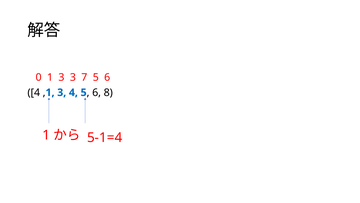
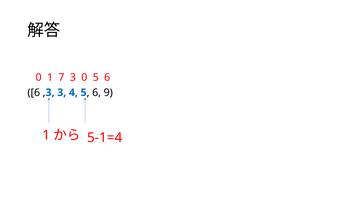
0 1 3: 3 -> 7 (61, 77)
3 7: 7 -> 0 (84, 77)
4: 4 -> 6 (34, 92)
1: 1 -> 3 (50, 92)
8: 8 -> 9 (108, 92)
